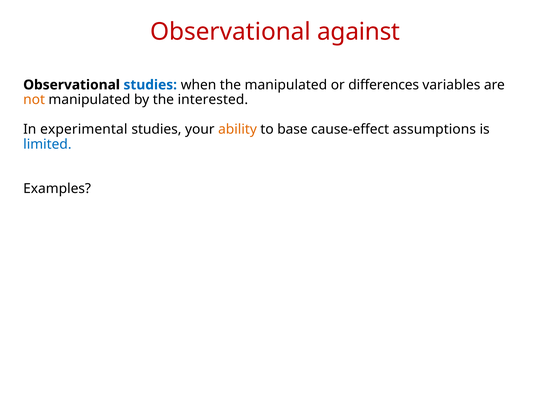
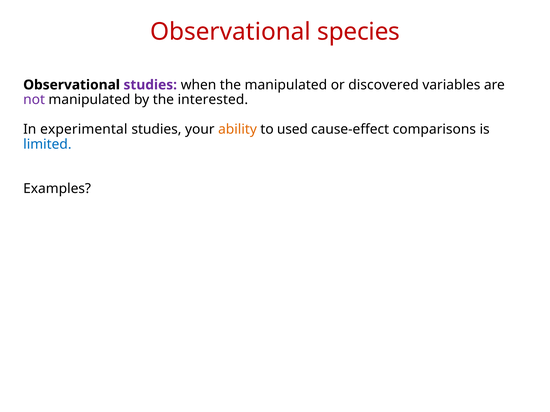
against: against -> species (359, 32)
studies colour: blue -> purple (150, 85)
differences: differences -> discovered (384, 85)
not colour: orange -> purple (34, 100)
base: base -> used (292, 130)
assumptions: assumptions -> comparisons (434, 130)
